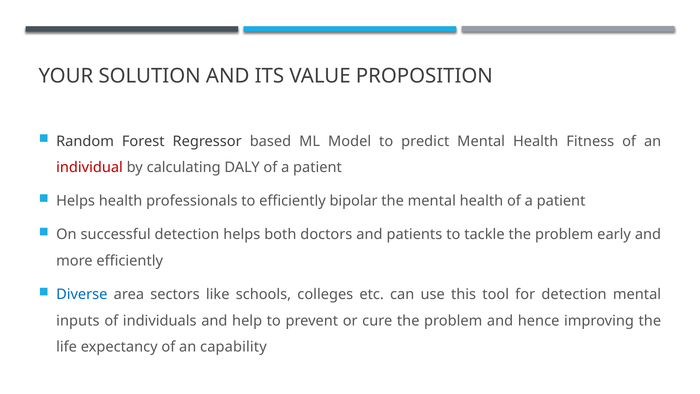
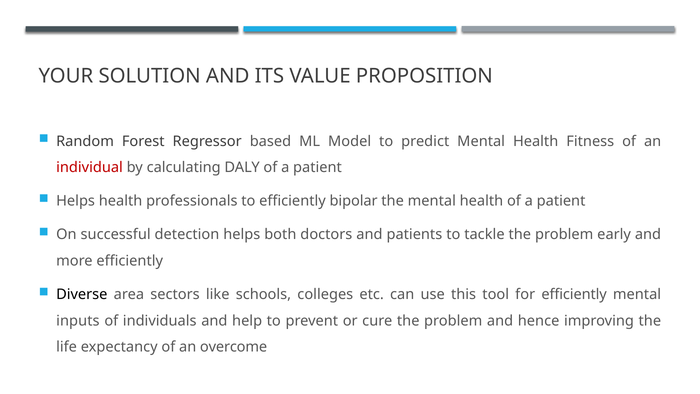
Diverse colour: blue -> black (82, 294)
for detection: detection -> efficiently (574, 294)
capability: capability -> overcome (234, 347)
